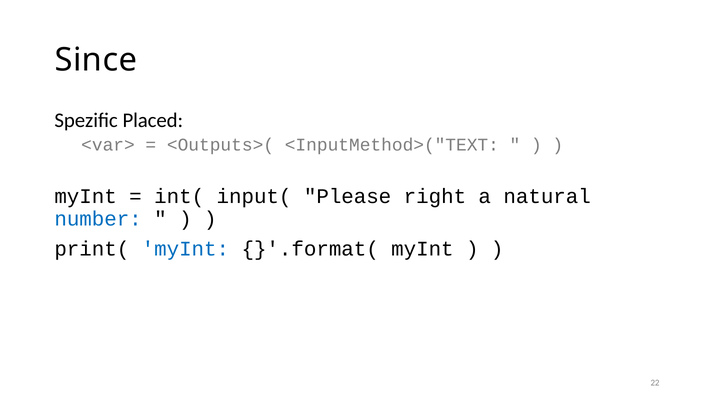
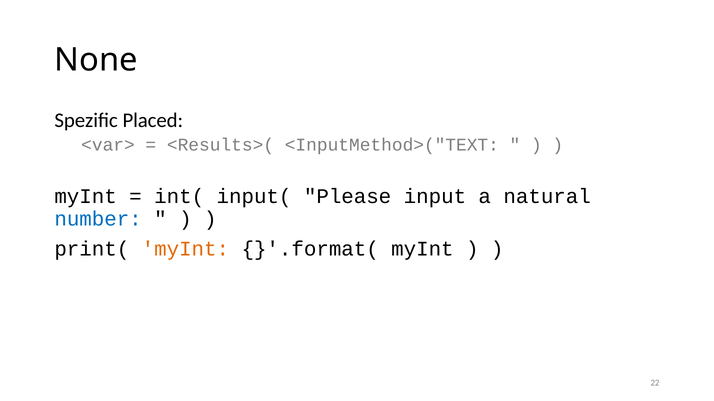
Since: Since -> None (96, 60)
<Outputs>(: <Outputs>( -> <Results>( (220, 145)
right: right -> input (435, 197)
myInt colour: blue -> orange (185, 249)
